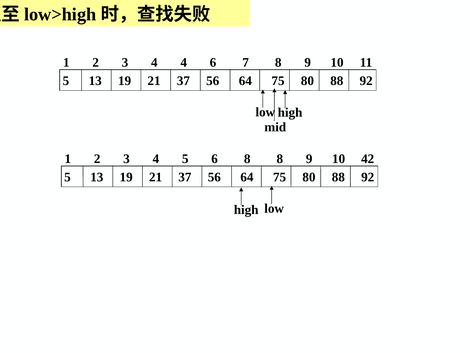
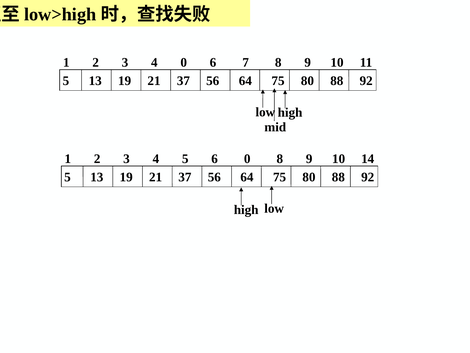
4 4: 4 -> 0 (184, 63)
6 8: 8 -> 0 (247, 159)
42: 42 -> 14 (368, 159)
